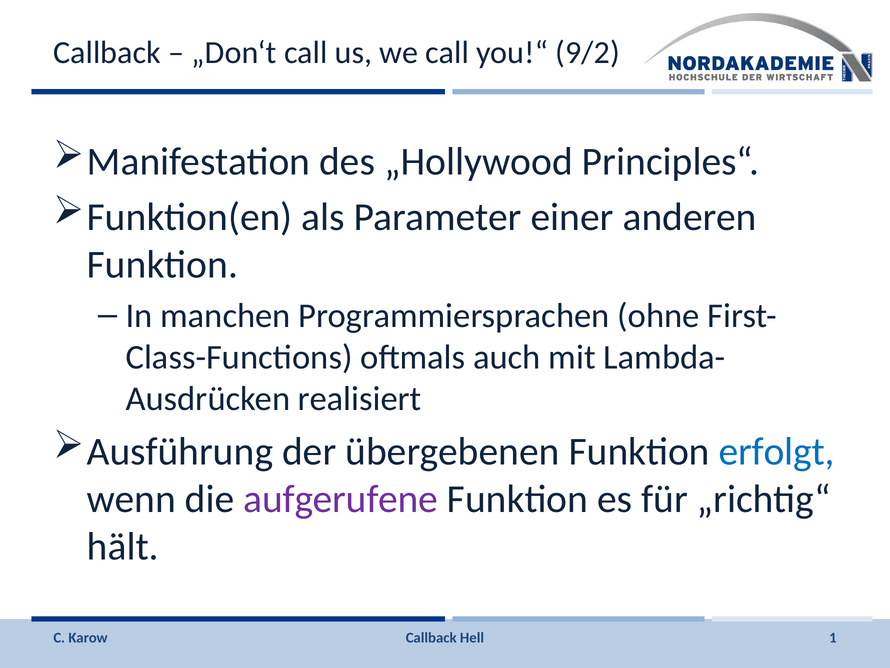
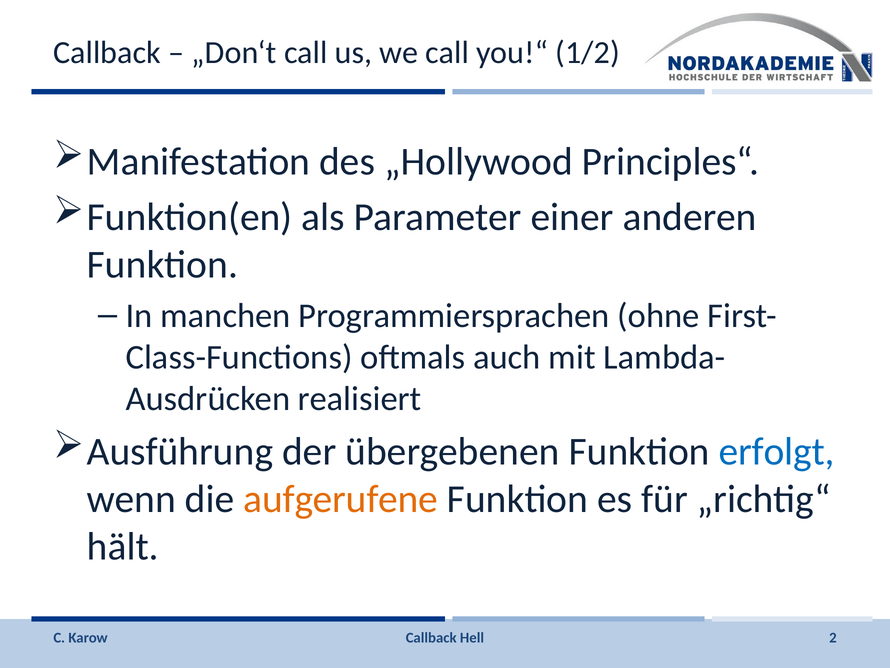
9/2: 9/2 -> 1/2 (588, 53)
aufgerufene colour: purple -> orange (341, 499)
1: 1 -> 2 (833, 637)
